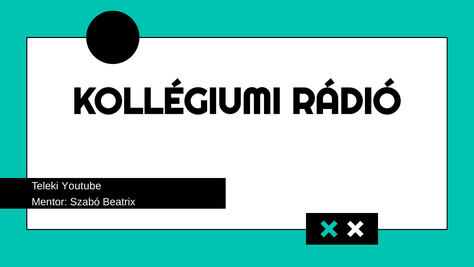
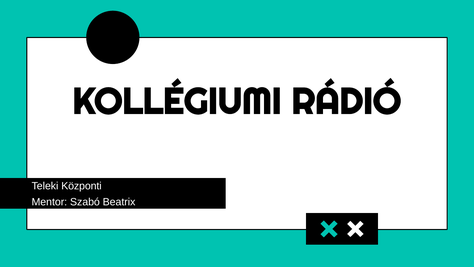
Youtube: Youtube -> Központi (81, 186)
